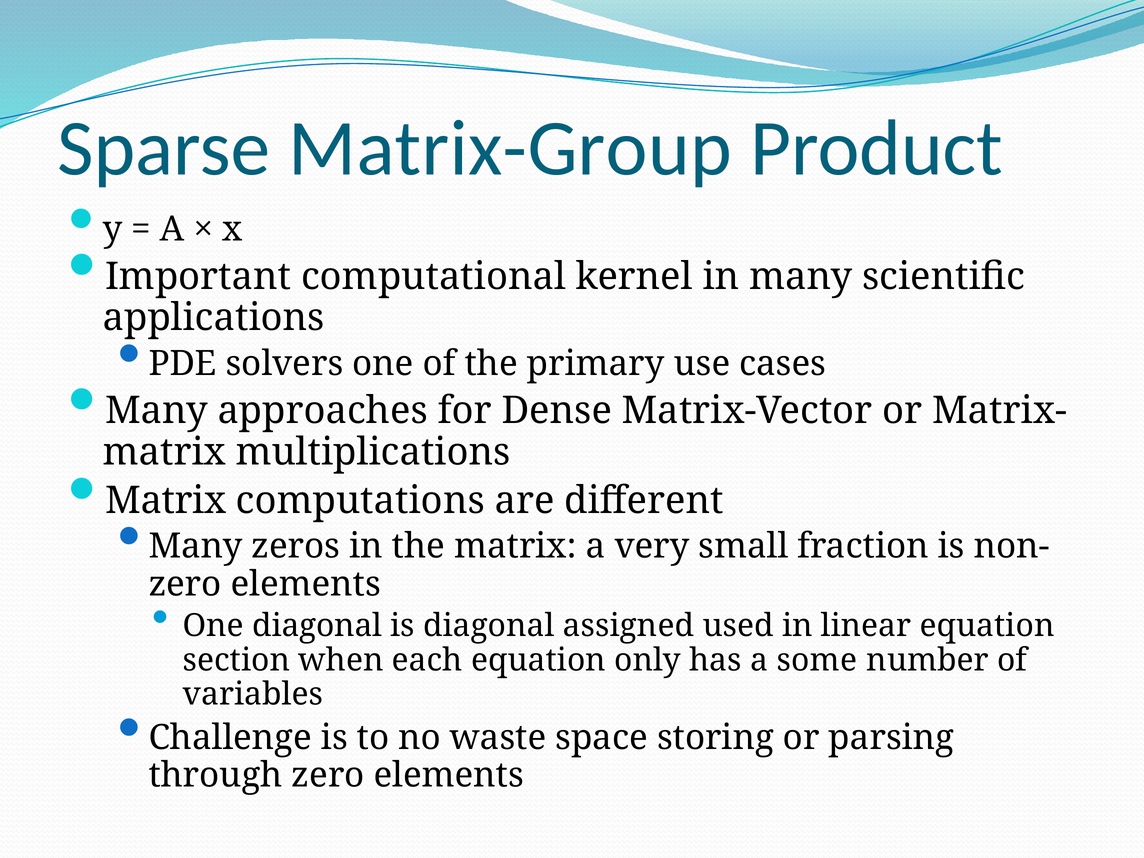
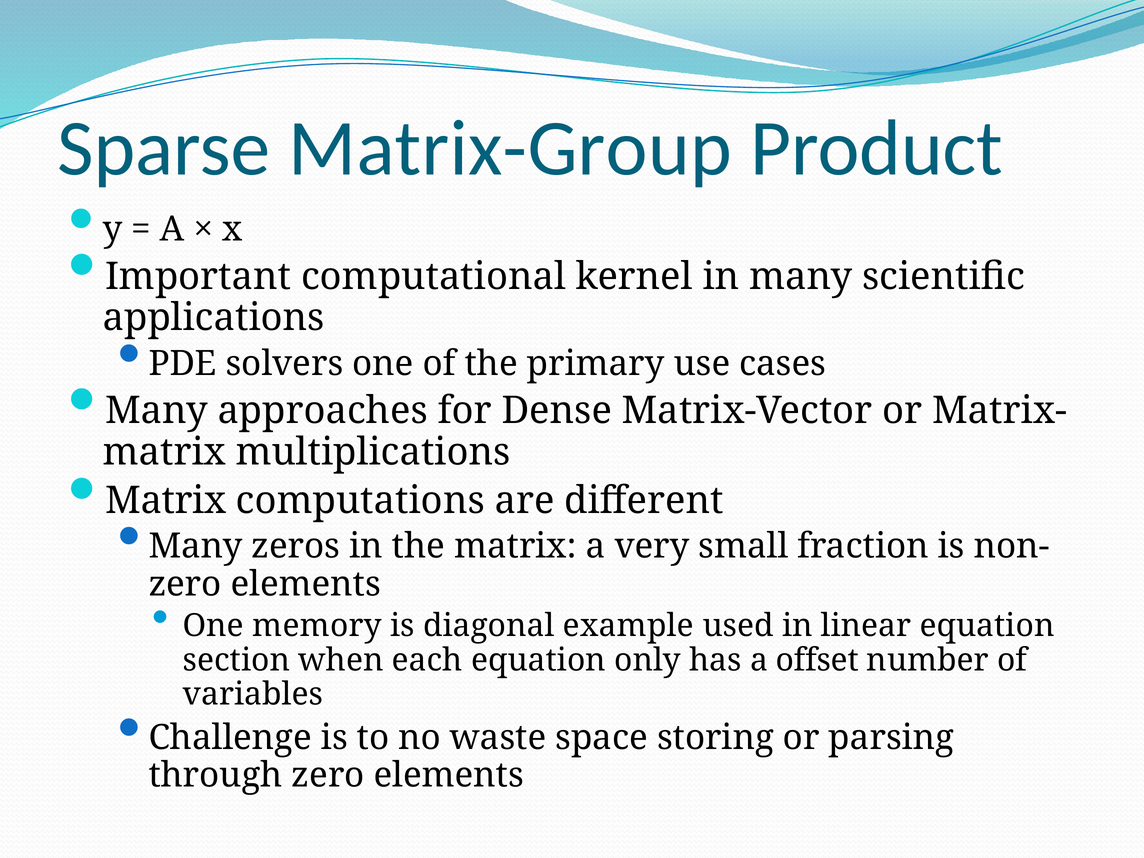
One diagonal: diagonal -> memory (317, 626)
assigned: assigned -> example (628, 626)
some: some -> offset (817, 660)
